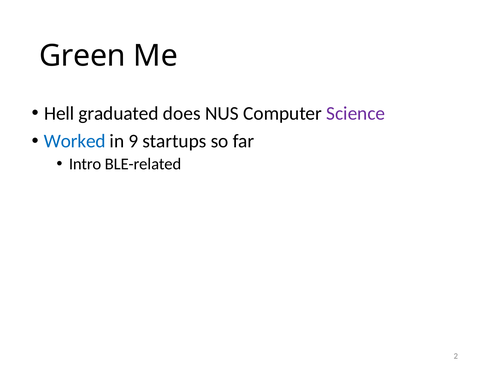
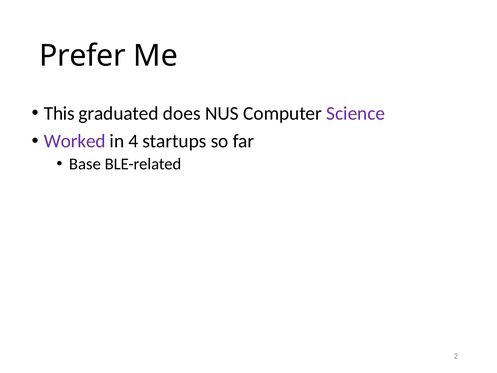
Green: Green -> Prefer (82, 56)
Hell: Hell -> This (59, 113)
Worked colour: blue -> purple (75, 141)
9: 9 -> 4 (133, 141)
Intro: Intro -> Base (85, 164)
